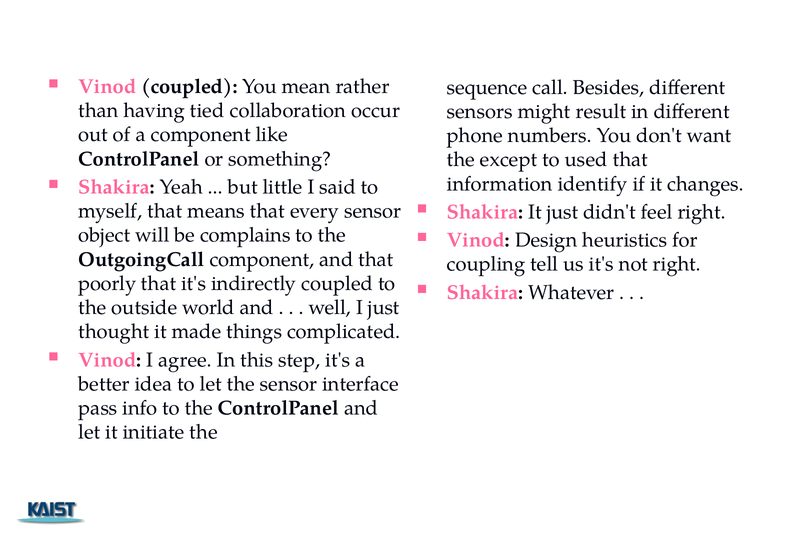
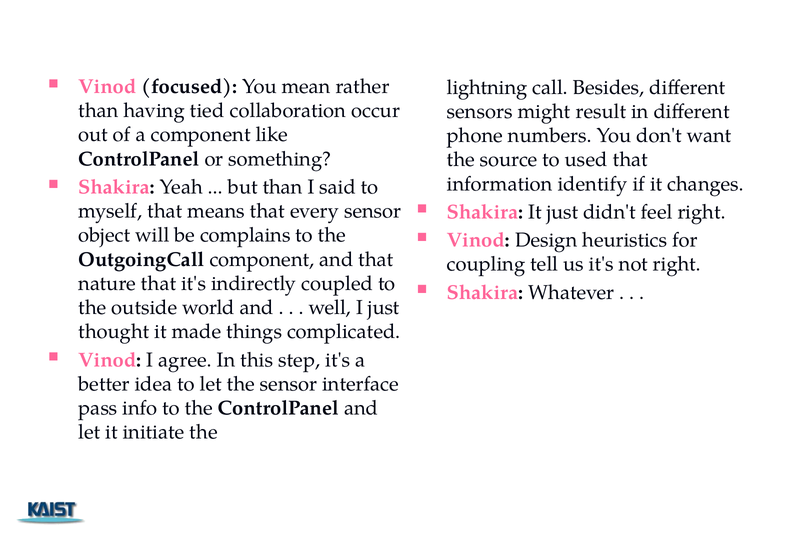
Vinod coupled: coupled -> focused (189, 87)
sequence: sequence -> lightning (487, 87)
except: except -> source (509, 160)
but little: little -> than (283, 187)
poorly: poorly -> nature (107, 284)
